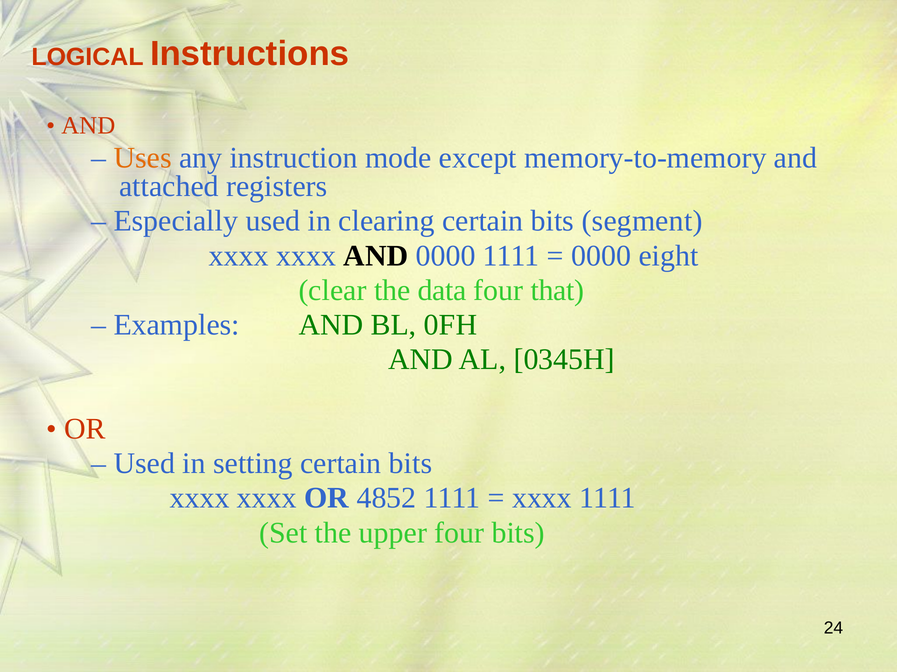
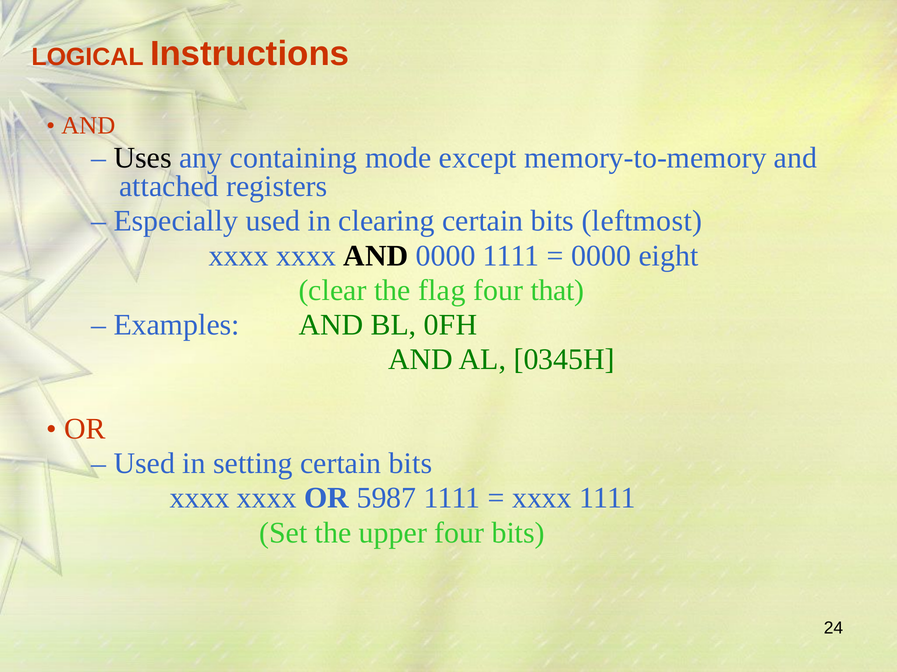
Uses colour: orange -> black (143, 158)
instruction: instruction -> containing (294, 158)
segment: segment -> leftmost (642, 221)
data: data -> flag (442, 291)
4852: 4852 -> 5987 (386, 499)
